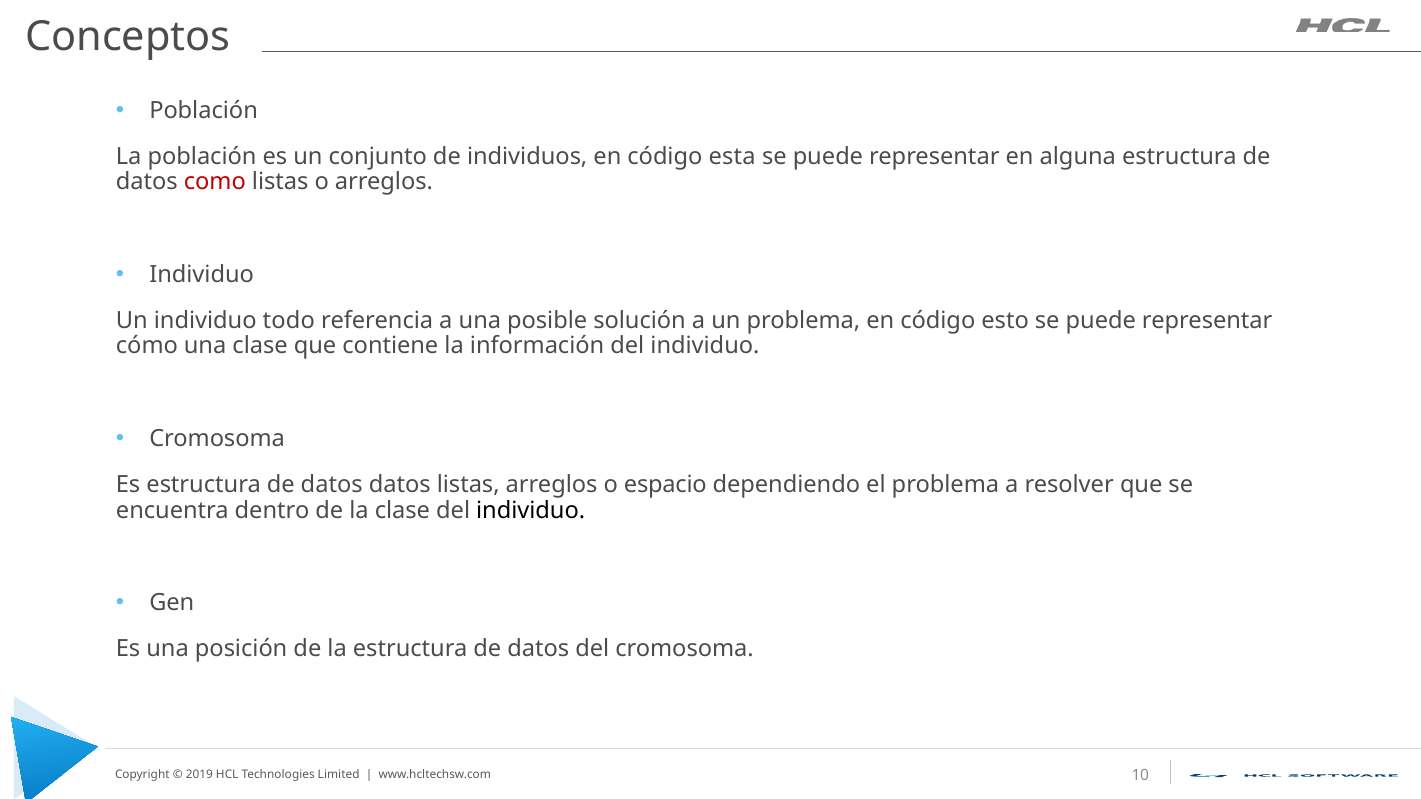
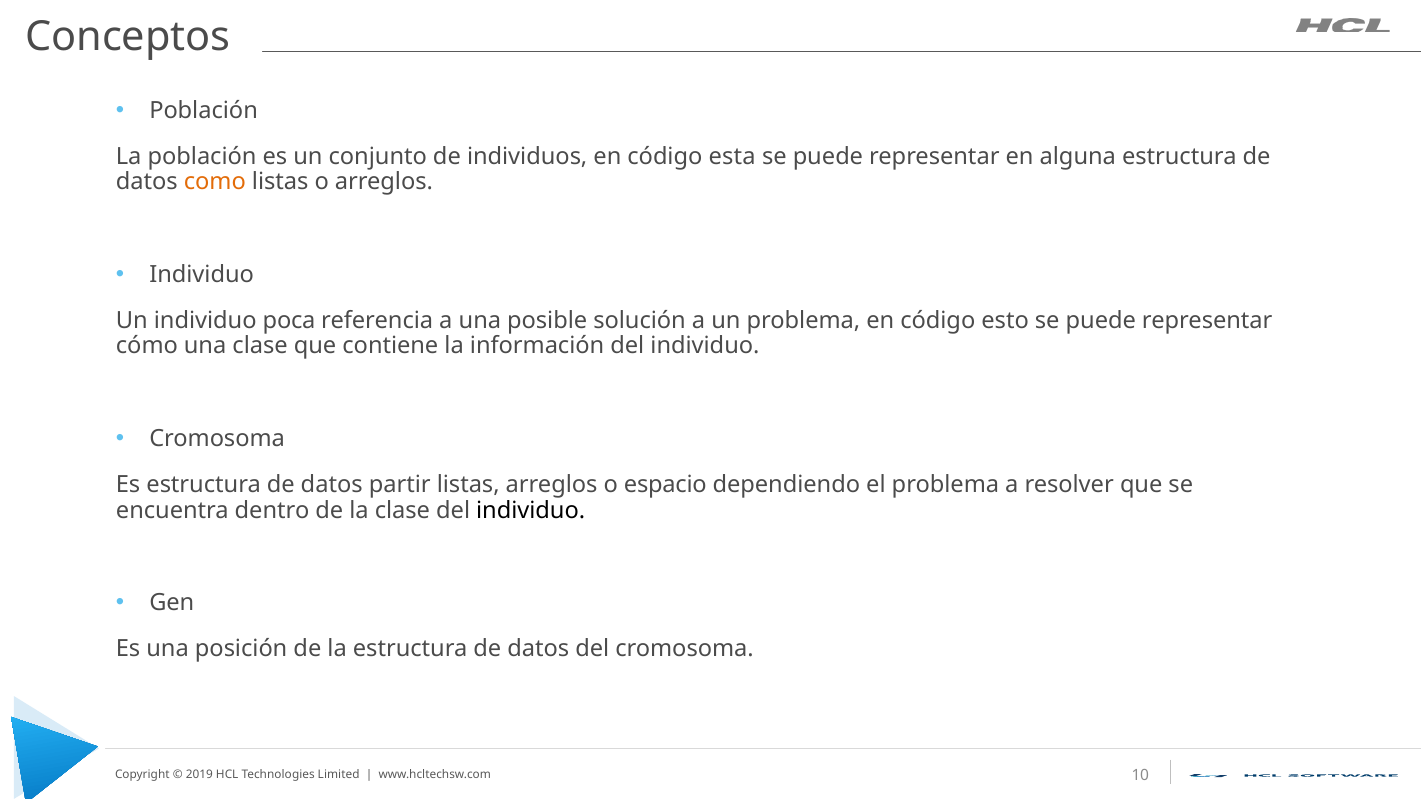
como colour: red -> orange (215, 182)
todo: todo -> poca (289, 321)
datos datos: datos -> partir (400, 485)
